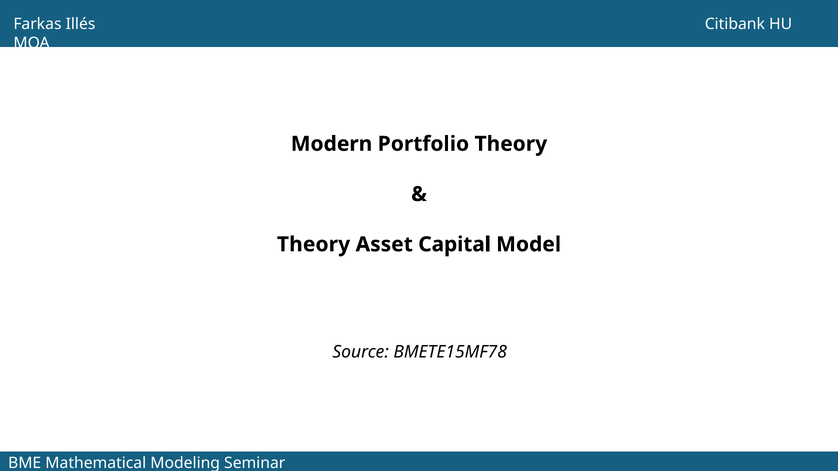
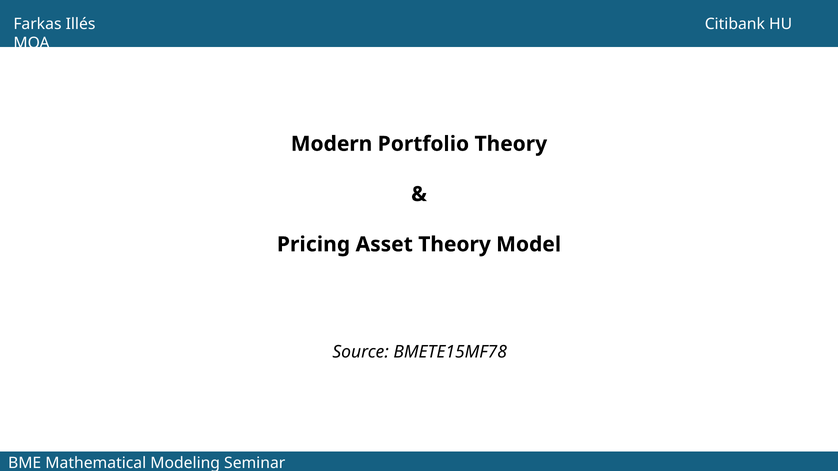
Theory: Theory -> Pricing (314, 245)
Asset Capital: Capital -> Theory (455, 245)
